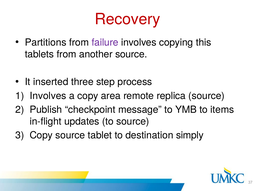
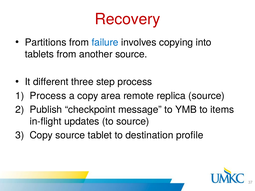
failure colour: purple -> blue (105, 42)
this: this -> into (204, 42)
inserted: inserted -> different (51, 82)
Involves: Involves -> Process (48, 96)
simply: simply -> profile (190, 135)
